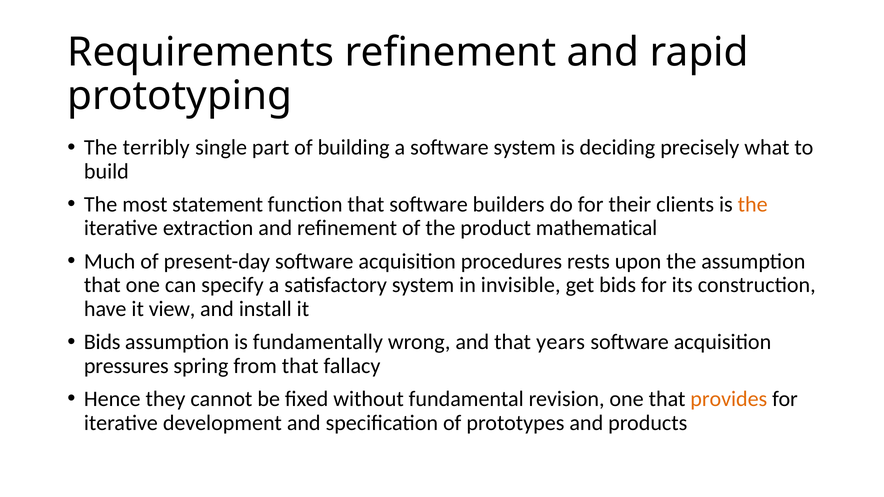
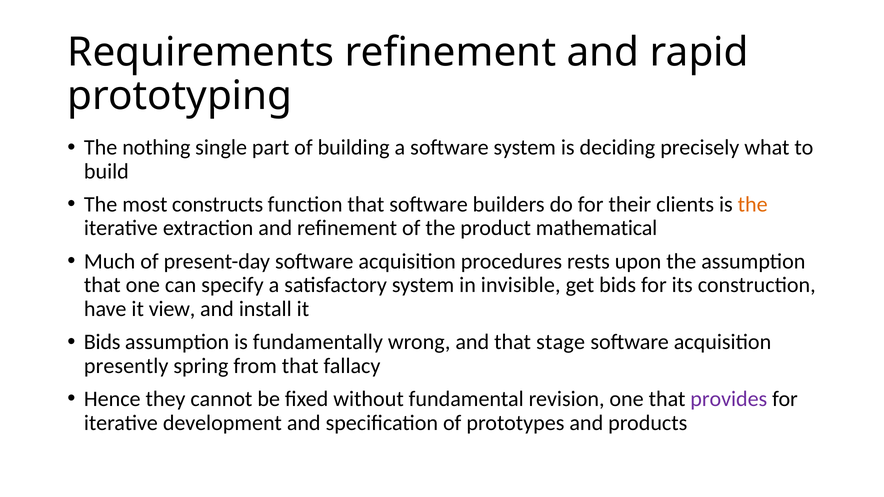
terribly: terribly -> nothing (156, 147)
statement: statement -> constructs (218, 204)
years: years -> stage (561, 342)
pressures: pressures -> presently (126, 366)
provides colour: orange -> purple (729, 399)
